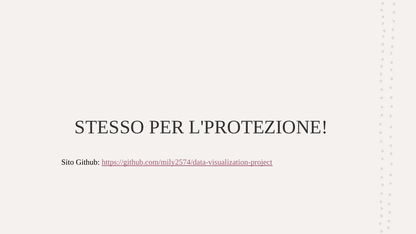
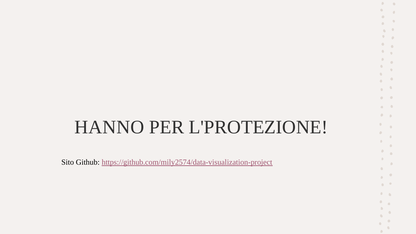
STESSO: STESSO -> HANNO (109, 127)
